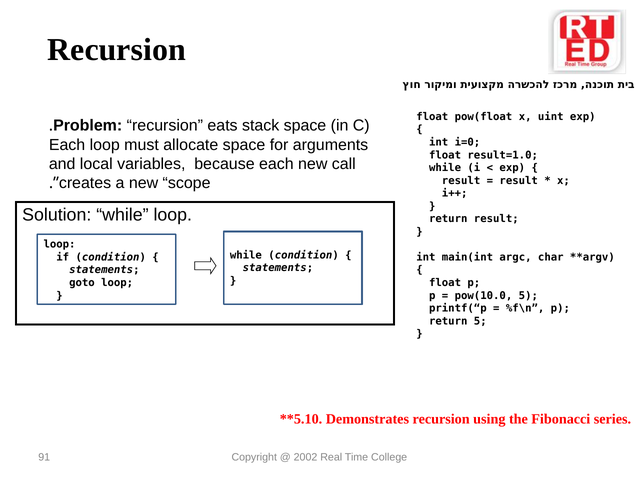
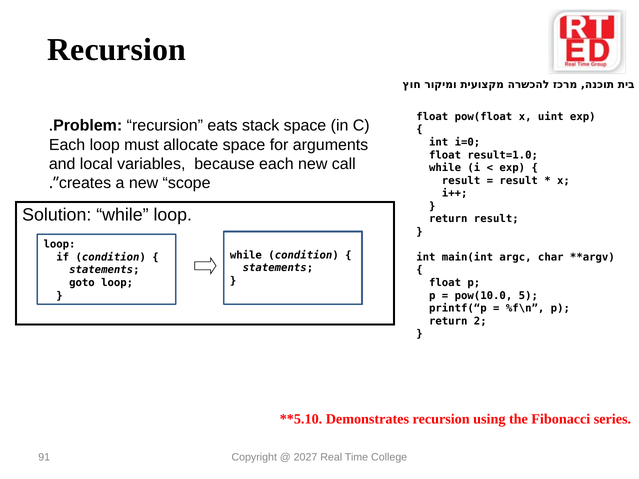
return 5: 5 -> 2 (480, 321)
2002: 2002 -> 2027 (306, 458)
